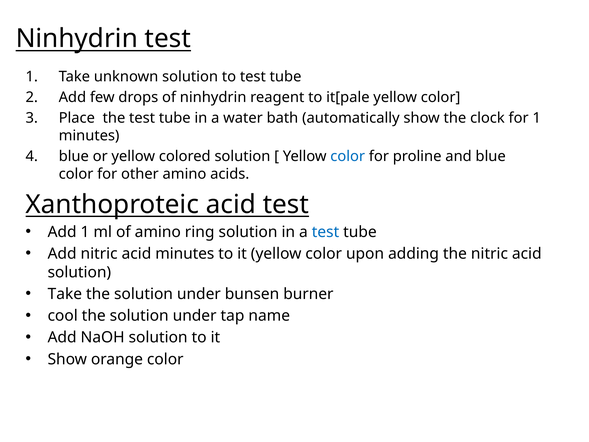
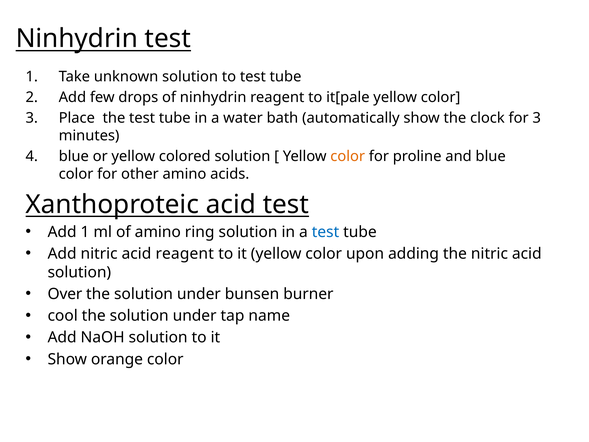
for 1: 1 -> 3 (537, 118)
color colour: blue -> orange (348, 156)
acid minutes: minutes -> reagent (185, 254)
Take: Take -> Over (65, 294)
